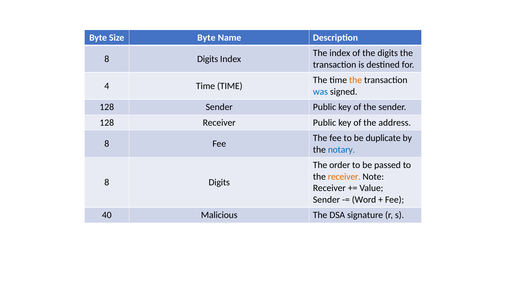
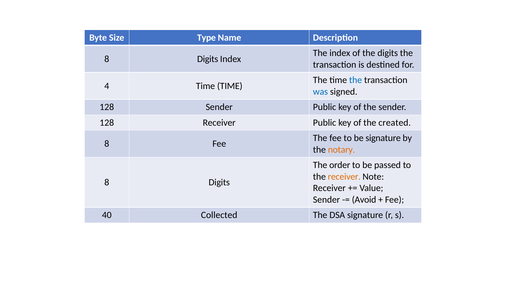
Size Byte: Byte -> Type (206, 38)
the colour: orange -> blue (356, 80)
address: address -> created (395, 122)
be duplicate: duplicate -> signature (383, 138)
notary colour: blue -> orange (341, 149)
Word: Word -> Avoid (364, 199)
Malicious: Malicious -> Collected (219, 215)
